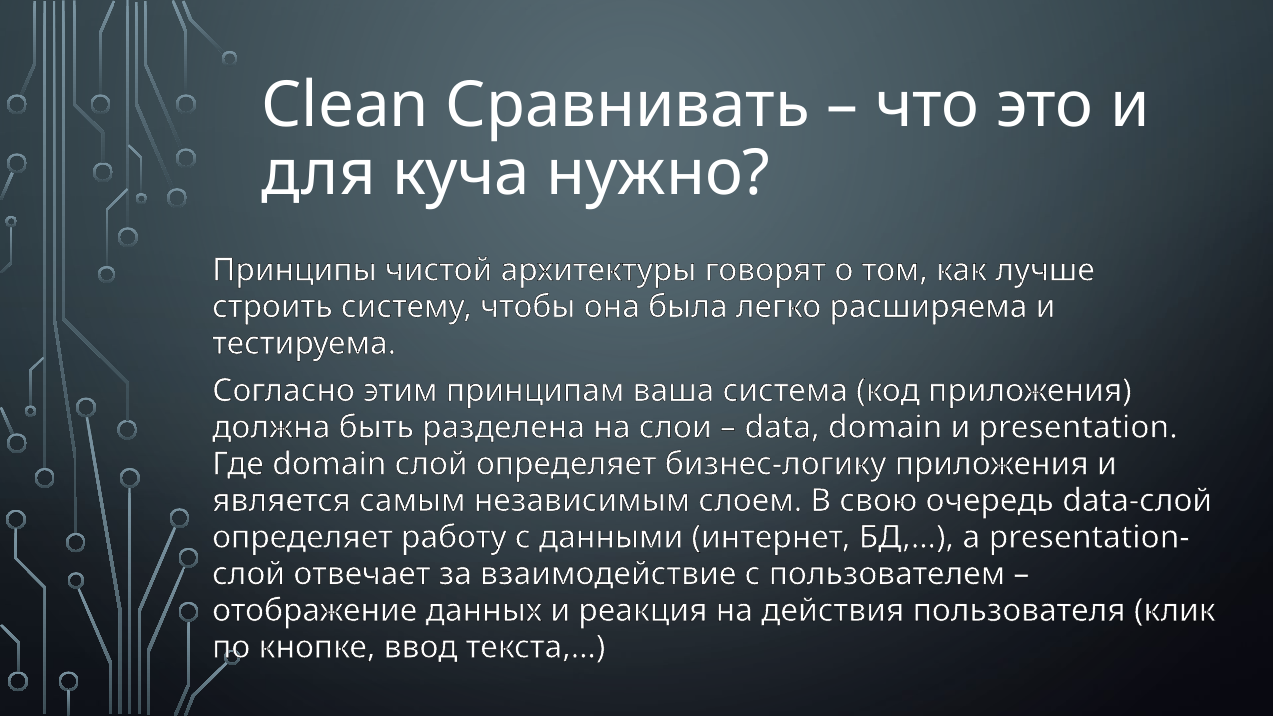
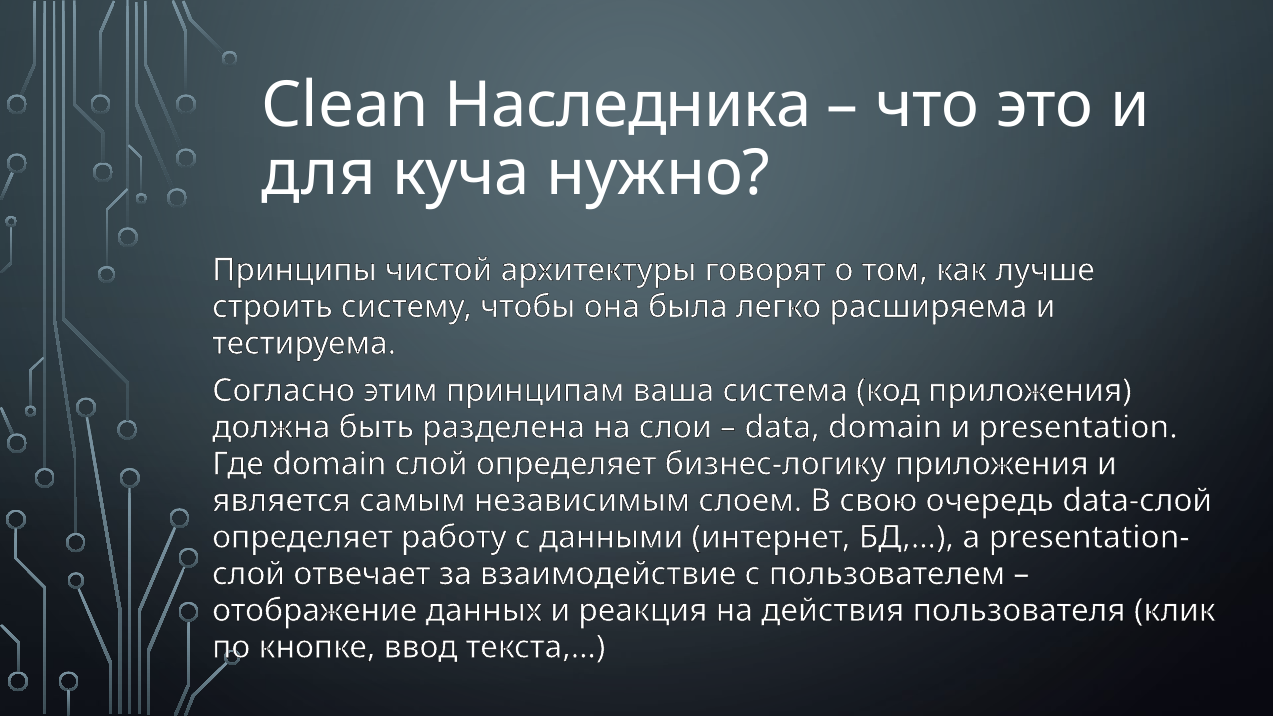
Сравнивать: Сравнивать -> Наследника (628, 105)
